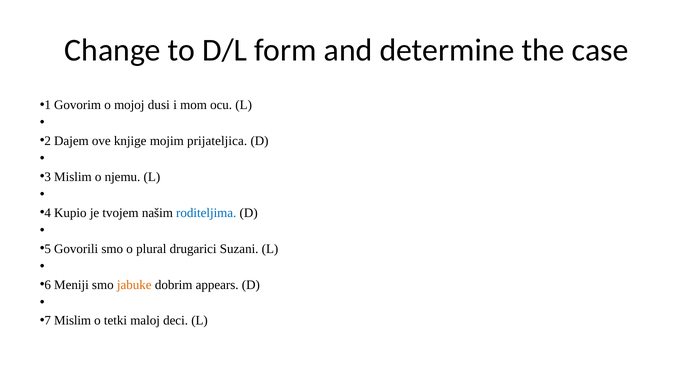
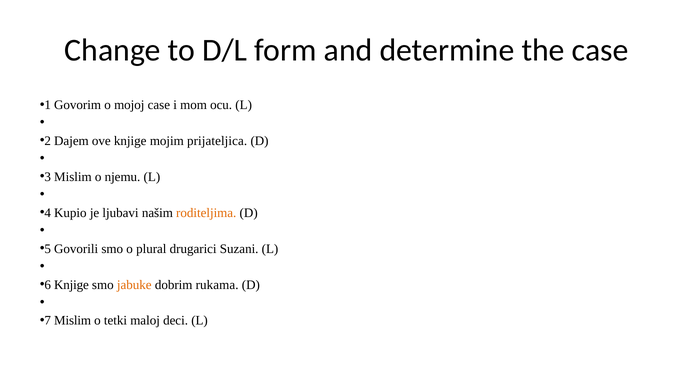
mojoj dusi: dusi -> case (159, 105)
tvojem: tvojem -> ljubavi (120, 212)
roditeljima colour: blue -> orange (206, 212)
Meniji: Meniji -> Knjige (71, 284)
appears: appears -> rukama (217, 284)
